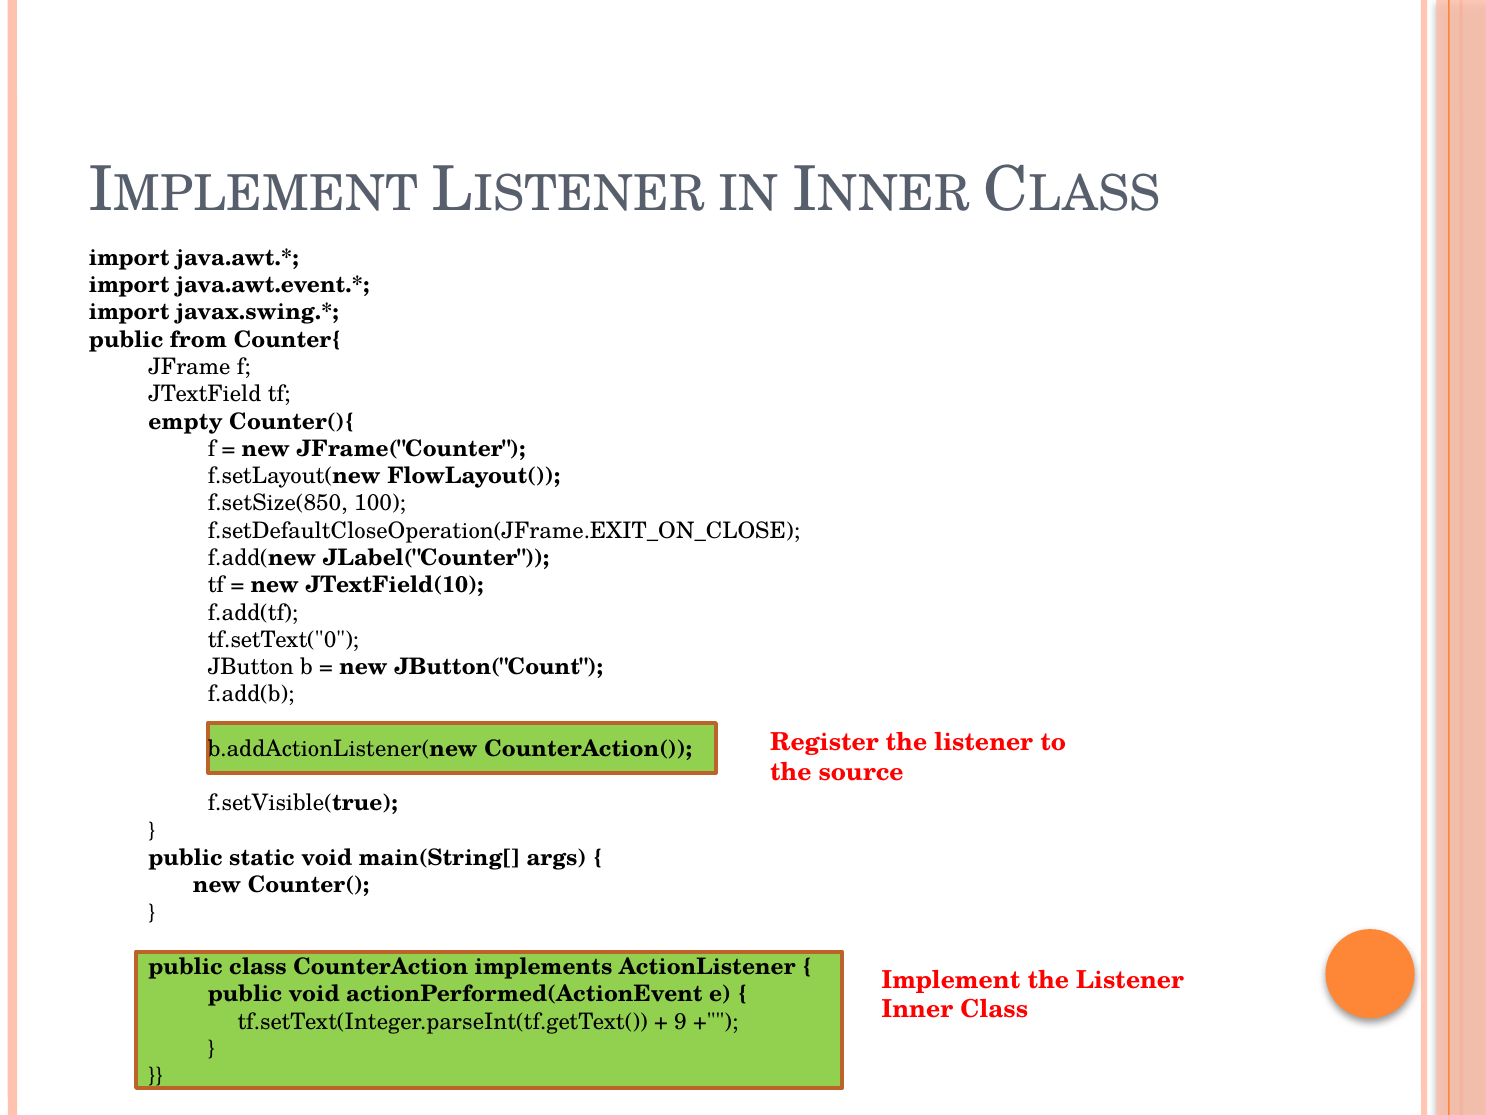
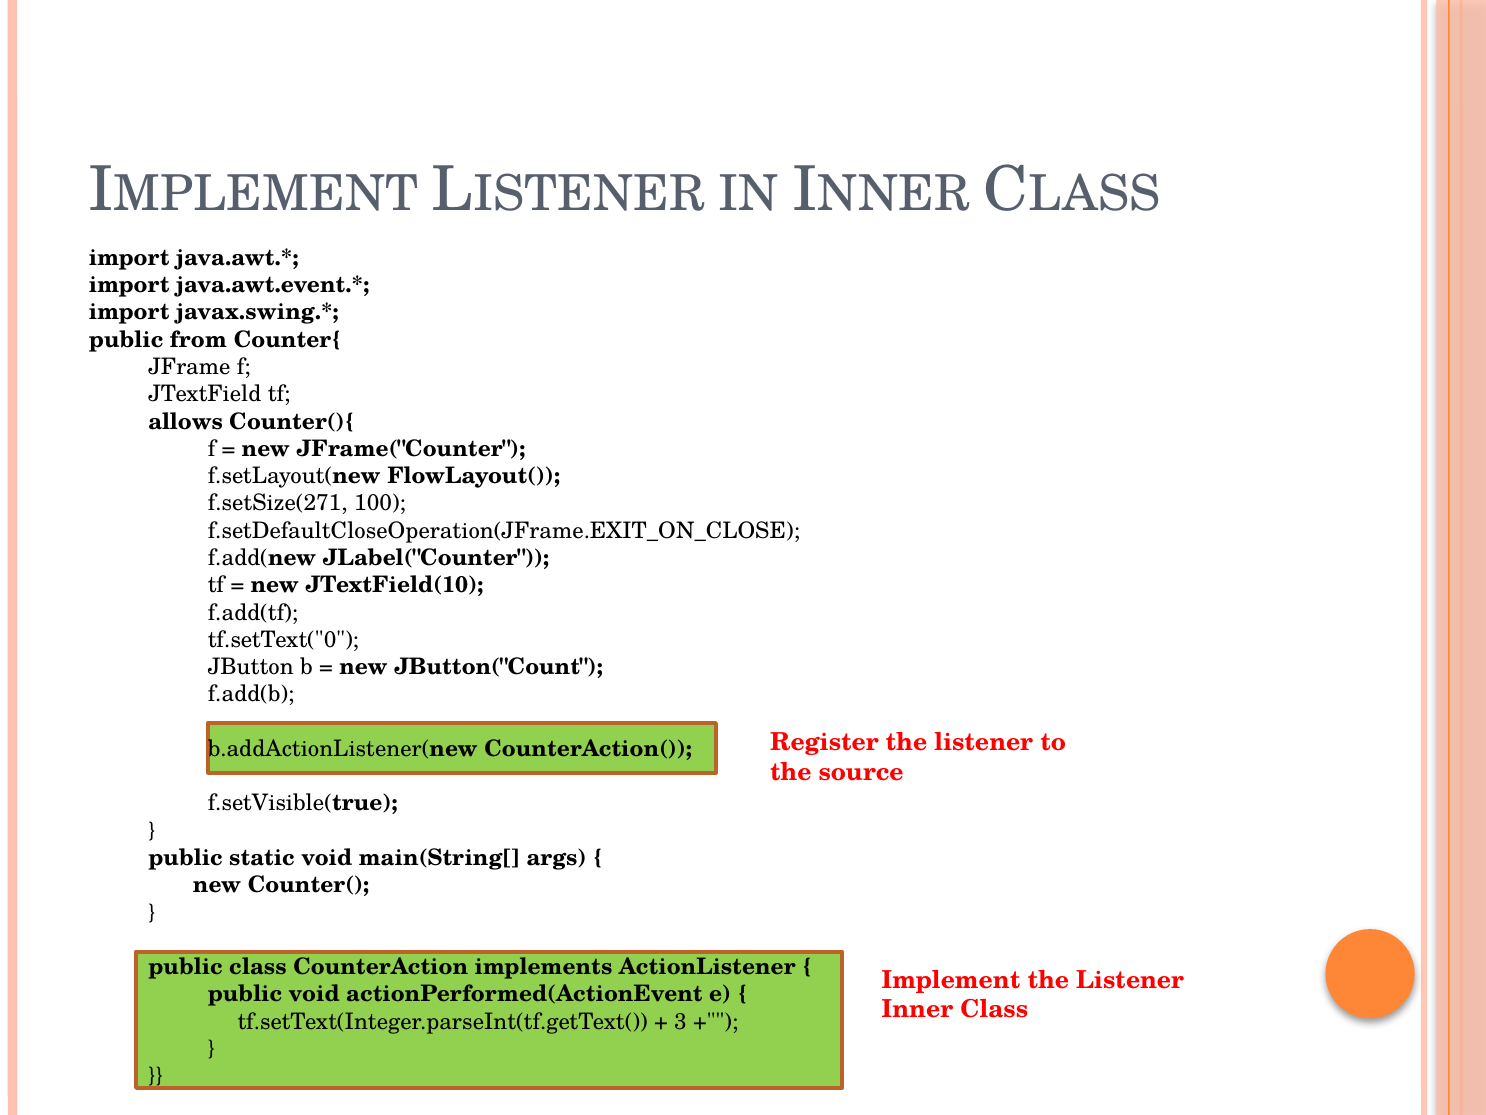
empty: empty -> allows (186, 421)
f.setSize(850: f.setSize(850 -> f.setSize(271 (278, 503)
9: 9 -> 3 (680, 1021)
